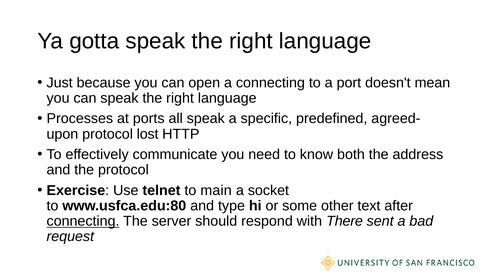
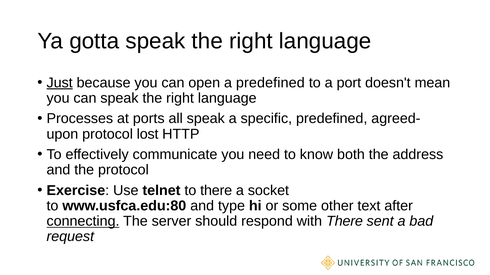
Just underline: none -> present (60, 83)
a connecting: connecting -> predefined (270, 83)
to main: main -> there (216, 191)
